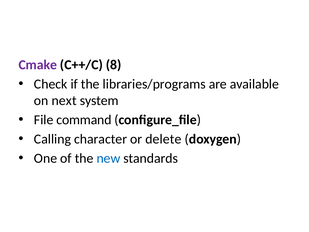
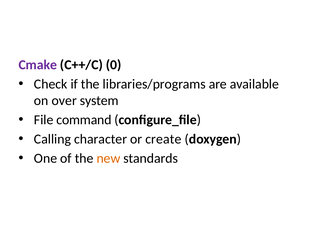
8: 8 -> 0 (114, 65)
next: next -> over (64, 101)
delete: delete -> create (163, 139)
new colour: blue -> orange (108, 158)
